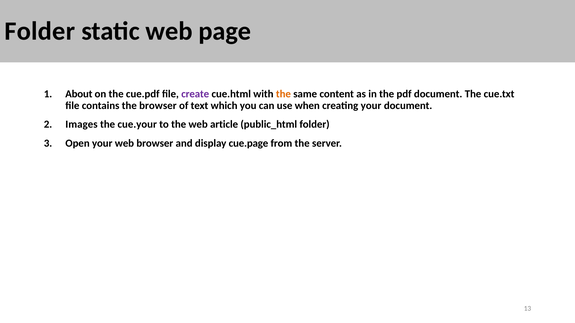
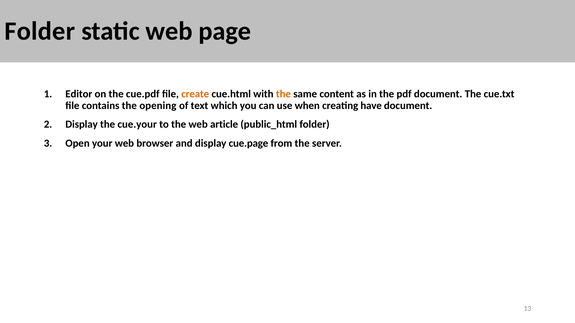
About: About -> Editor (79, 94)
create colour: purple -> orange (195, 94)
the browser: browser -> opening (158, 106)
creating your: your -> have (371, 106)
Images: Images -> Display (82, 125)
